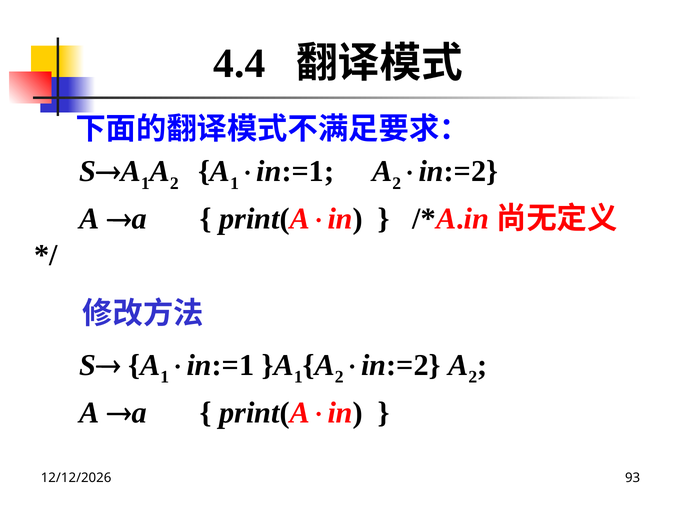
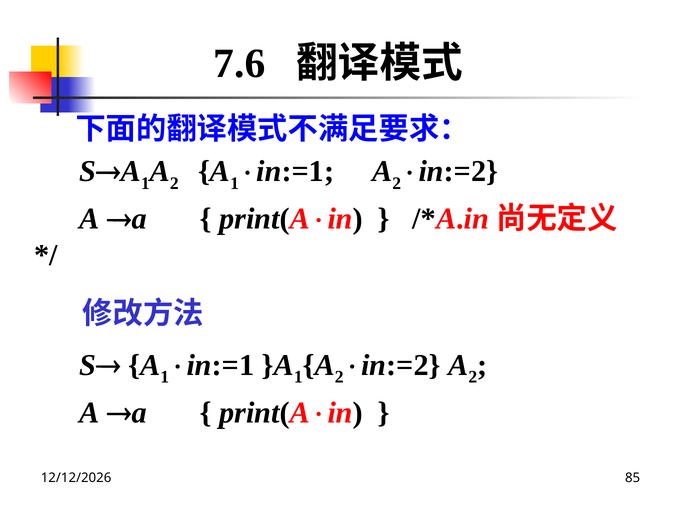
4.4: 4.4 -> 7.6 (239, 64)
93: 93 -> 85 (633, 477)
